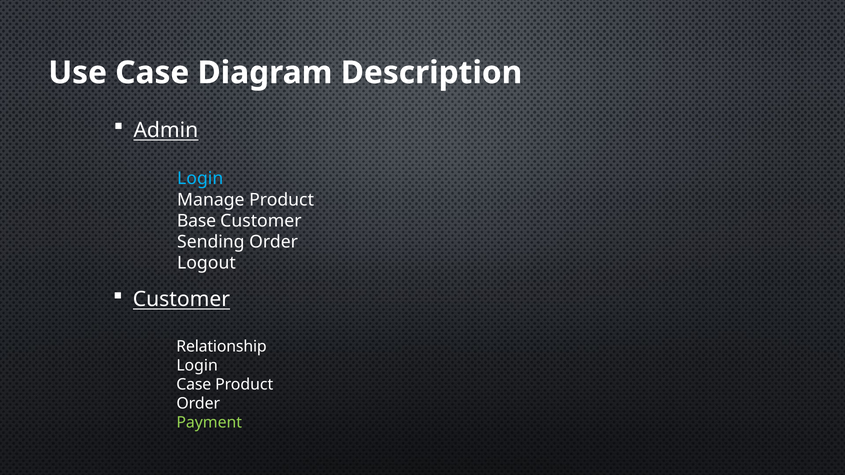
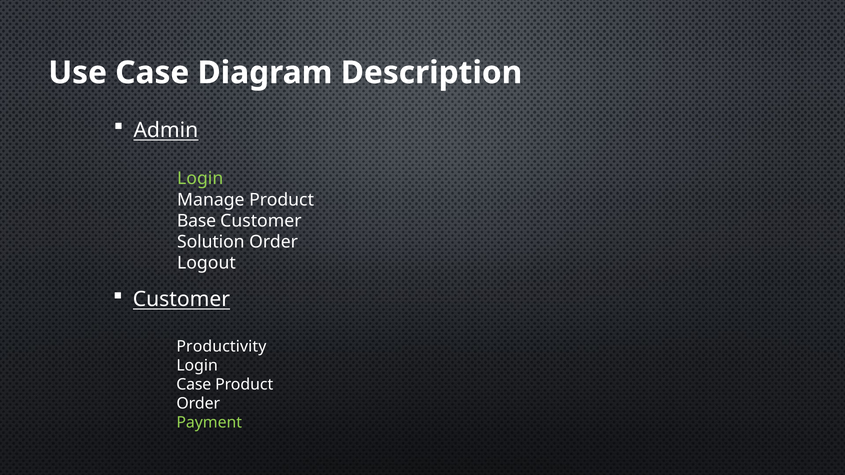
Login colour: light blue -> light green (200, 179)
Sending: Sending -> Solution (211, 242)
Relationship: Relationship -> Productivity (221, 347)
